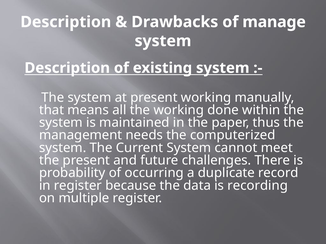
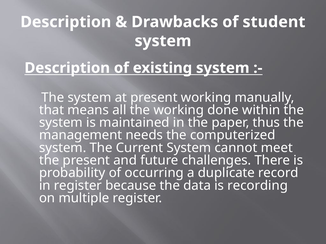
manage: manage -> student (274, 22)
